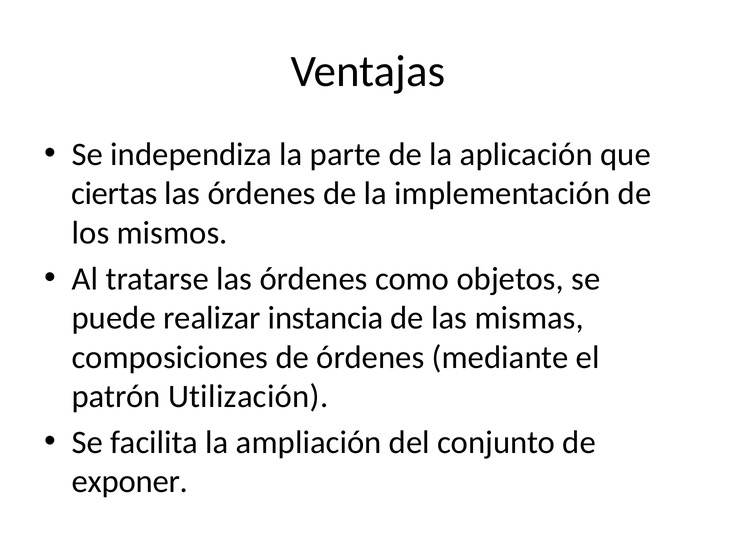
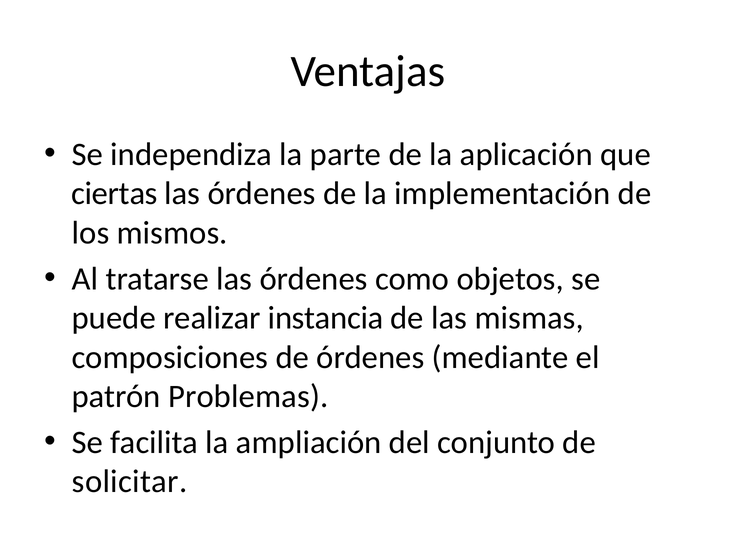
Utilización: Utilización -> Problemas (248, 397)
exponer: exponer -> solicitar (130, 482)
